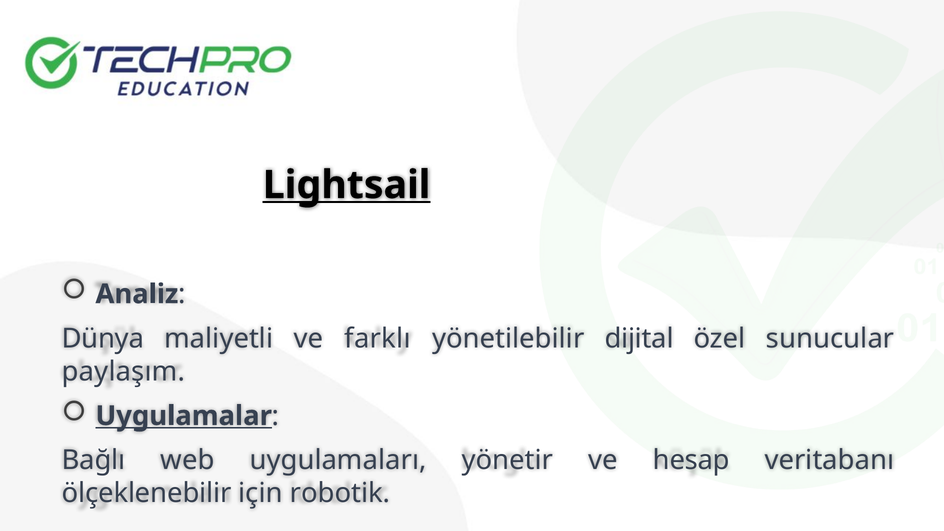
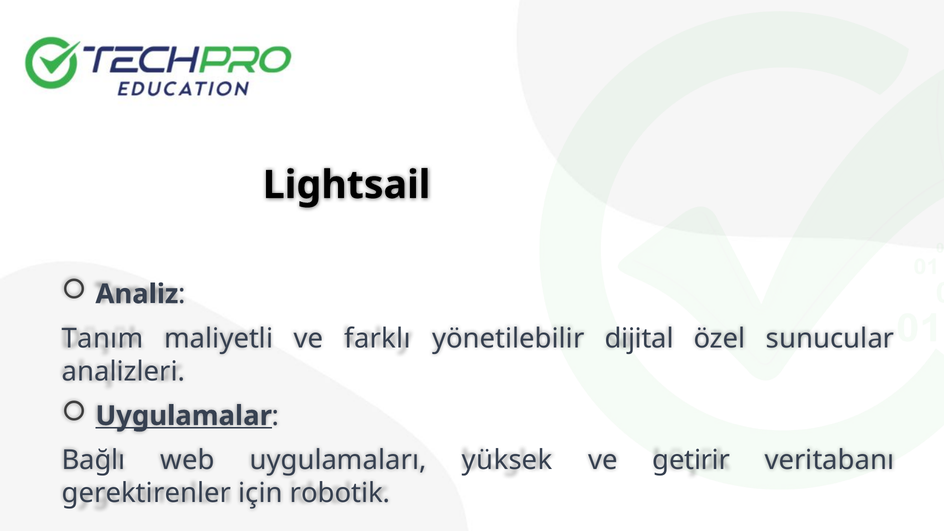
Lightsail underline: present -> none (347, 185)
Dünya: Dünya -> Tanım (103, 339)
paylaşım: paylaşım -> analizleri (123, 372)
yönetir: yönetir -> yüksek (507, 460)
hesap: hesap -> getirir (691, 460)
ölçeklenebilir: ölçeklenebilir -> gerektirenler (146, 493)
